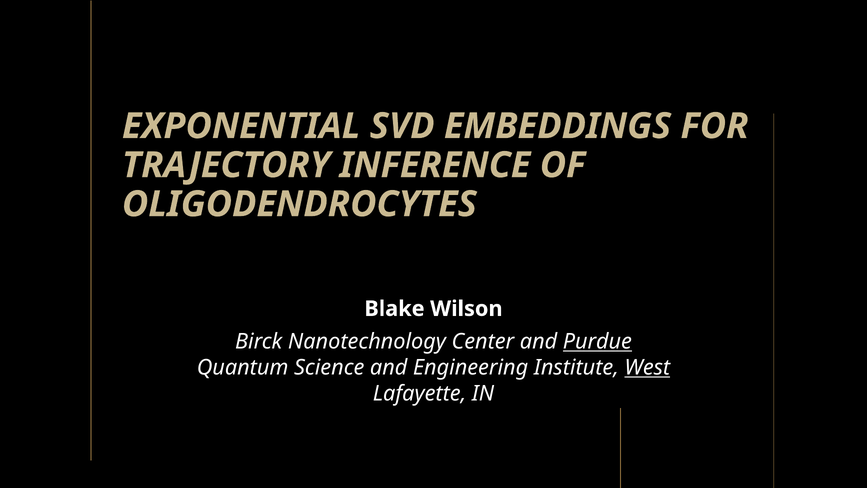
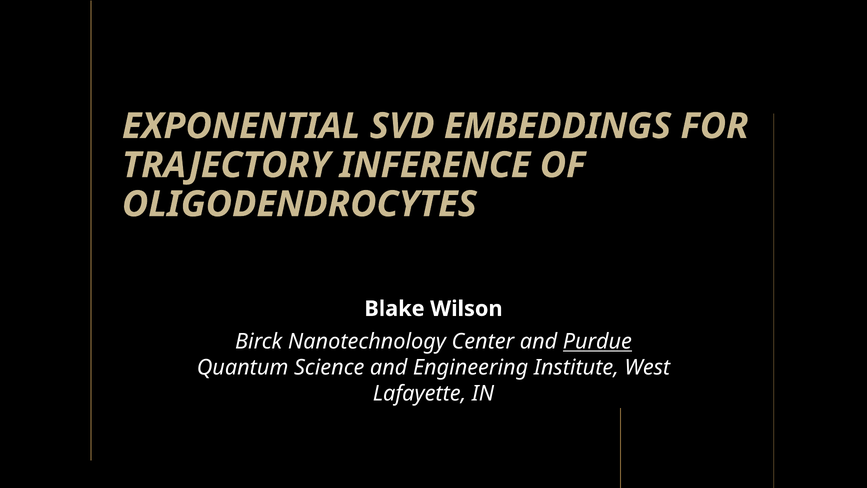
West underline: present -> none (647, 367)
